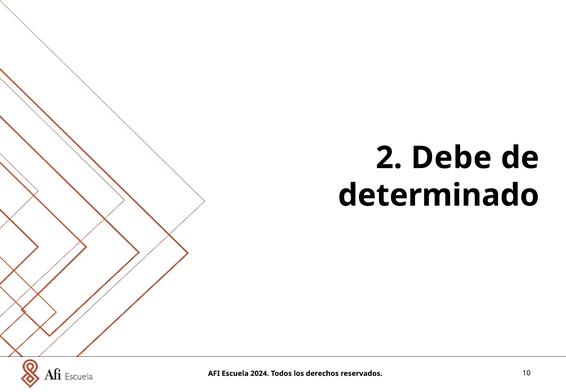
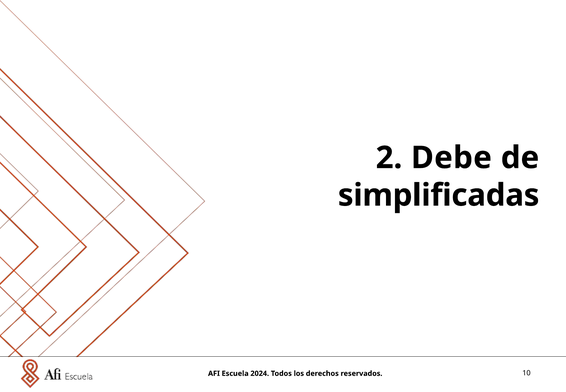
determinado: determinado -> simplificadas (439, 195)
